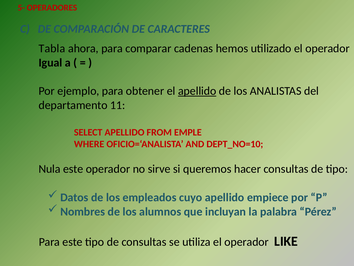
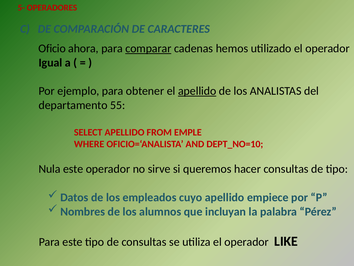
Tabla: Tabla -> Oficio (52, 48)
comparar underline: none -> present (148, 48)
11: 11 -> 55 (118, 105)
